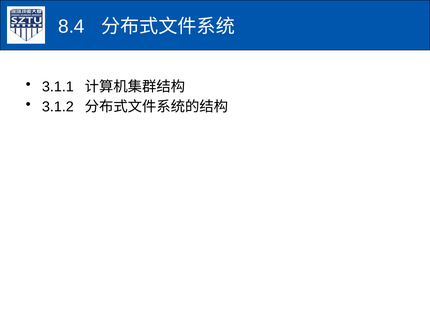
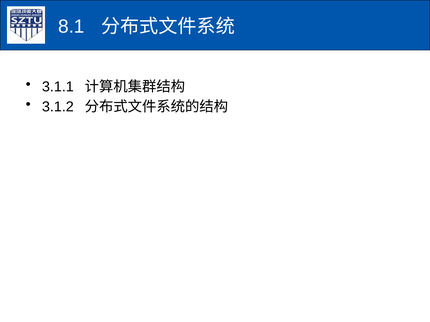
8.4: 8.4 -> 8.1 (71, 26)
